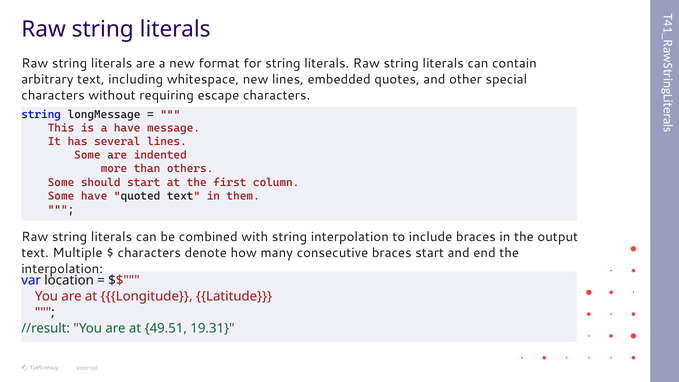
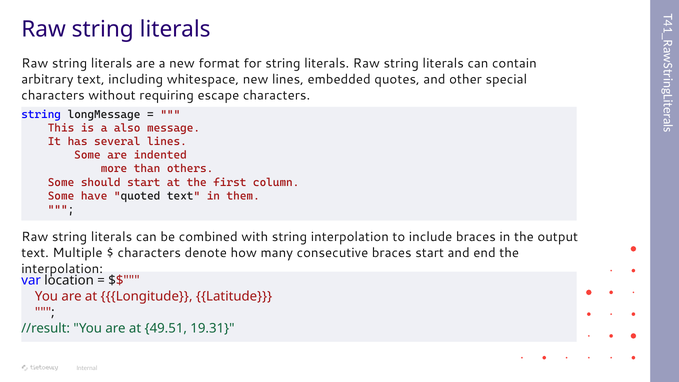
a have: have -> also (127, 128)
